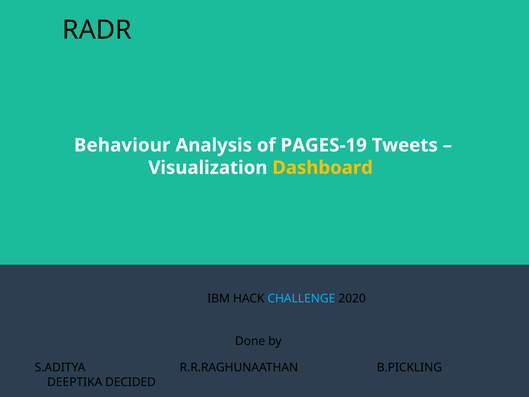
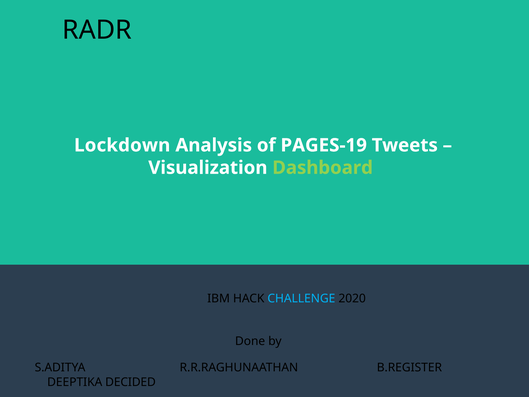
Behaviour: Behaviour -> Lockdown (122, 145)
Dashboard colour: yellow -> light green (323, 168)
B.PICKLING: B.PICKLING -> B.REGISTER (409, 367)
